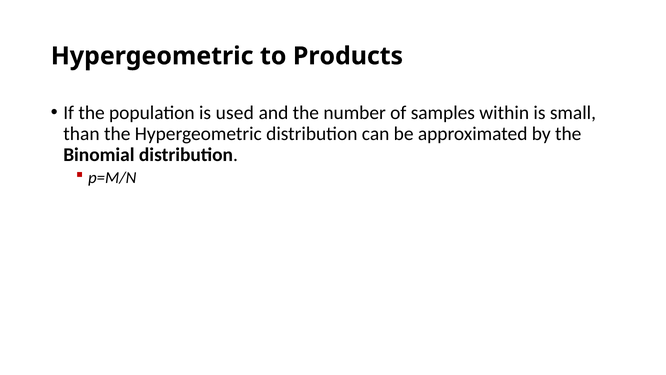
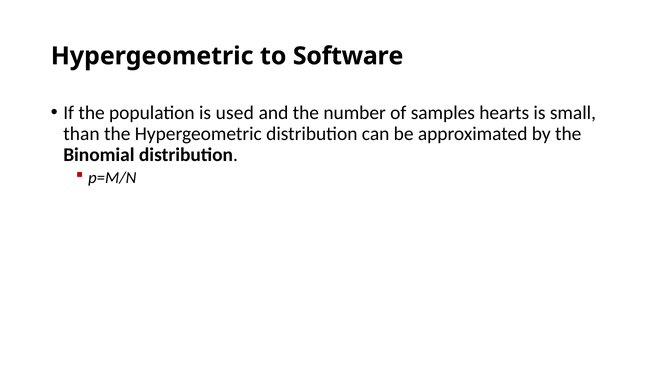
Products: Products -> Software (348, 56)
within: within -> hearts (504, 113)
